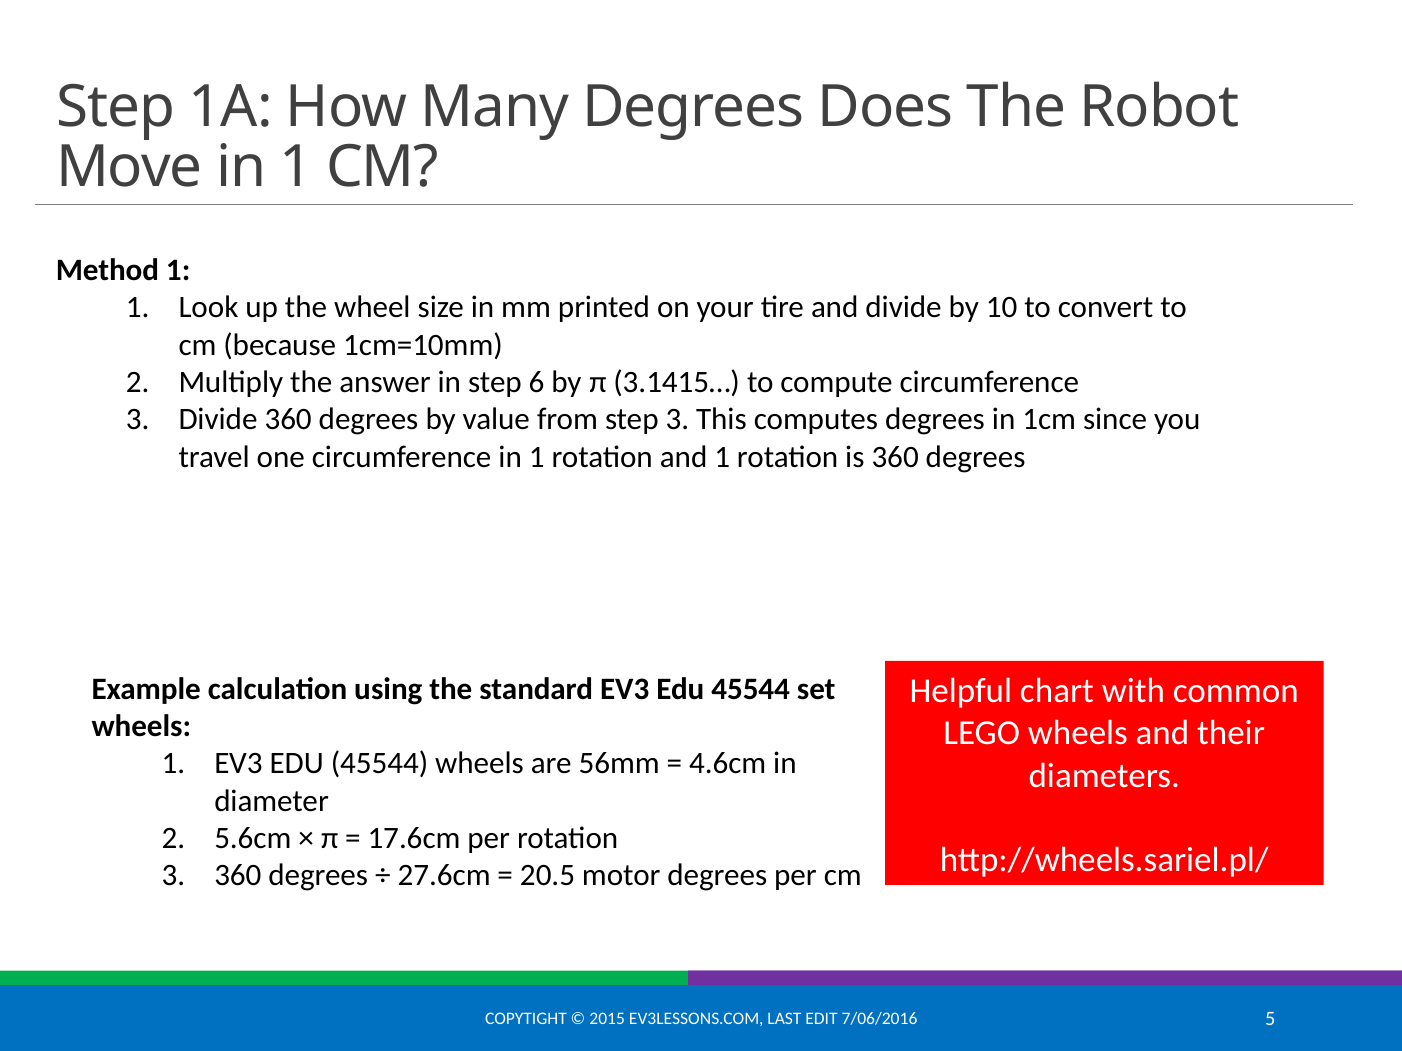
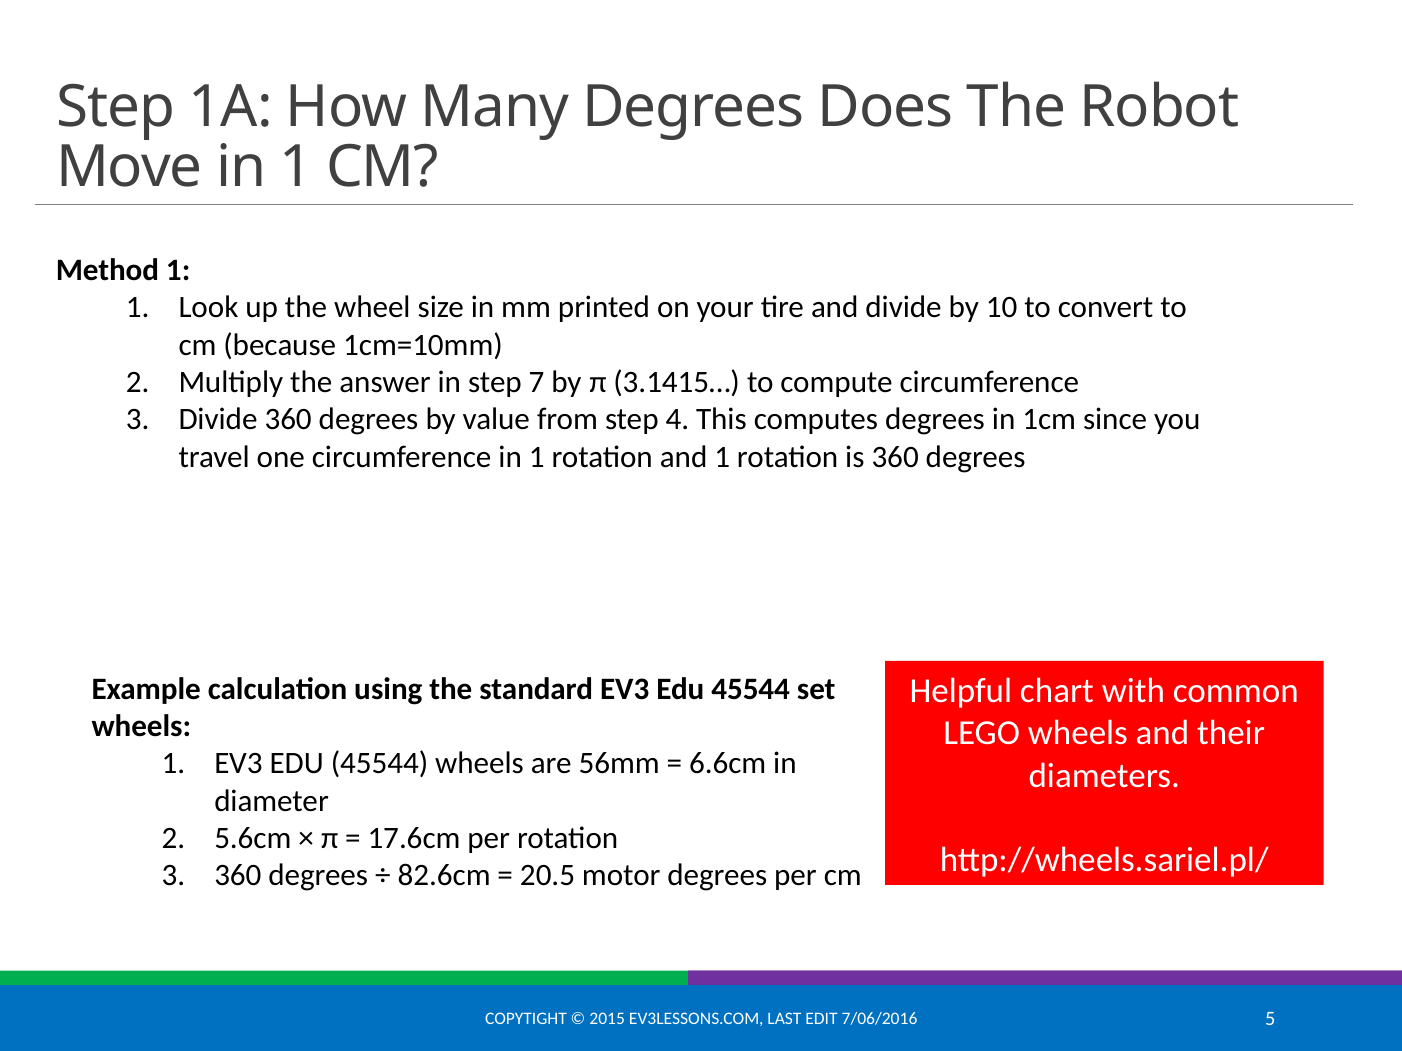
6: 6 -> 7 (537, 383)
step 3: 3 -> 4 (677, 420)
4.6cm: 4.6cm -> 6.6cm (728, 764)
27.6cm: 27.6cm -> 82.6cm (444, 876)
